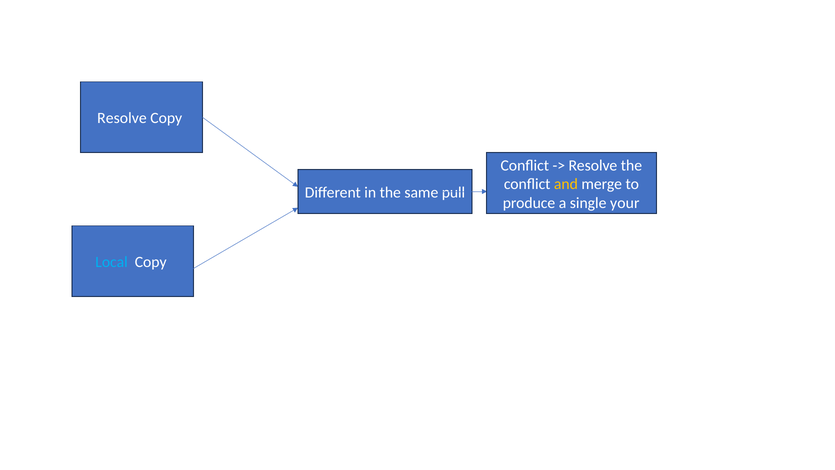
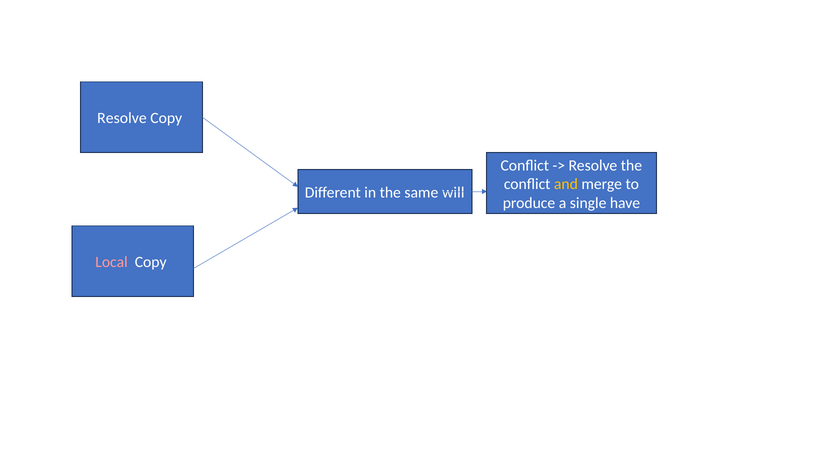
pull: pull -> will (453, 192)
your: your -> have (625, 203)
Local colour: light blue -> pink (112, 262)
